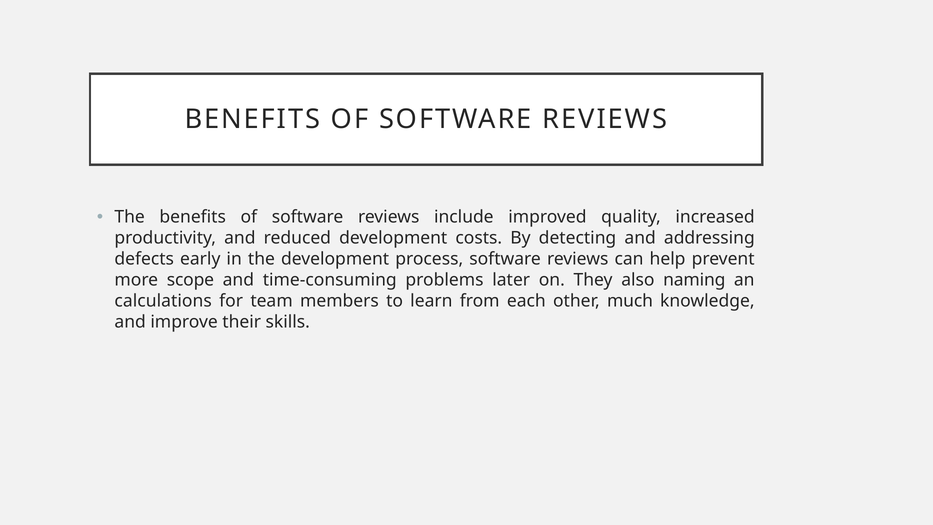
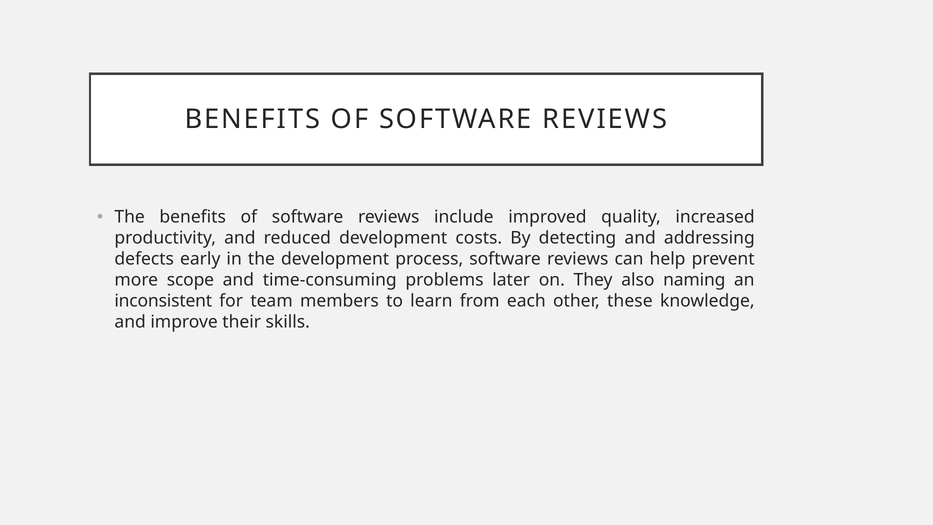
calculations: calculations -> inconsistent (163, 301)
much: much -> these (630, 301)
